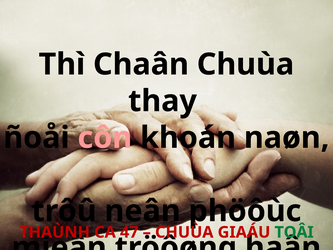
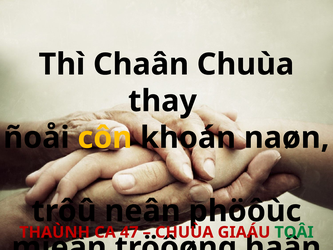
côn colour: pink -> yellow (105, 138)
